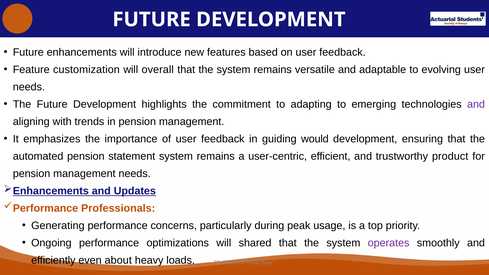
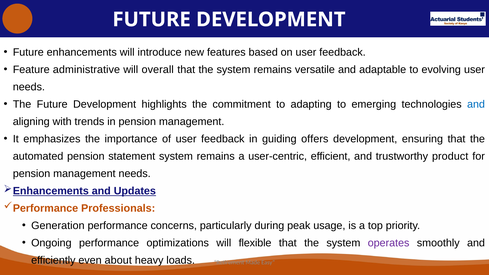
customization: customization -> administrative (86, 70)
and colour: purple -> blue (476, 104)
would: would -> offers (315, 139)
Generating: Generating -> Generation (58, 226)
shared: shared -> flexible (255, 243)
